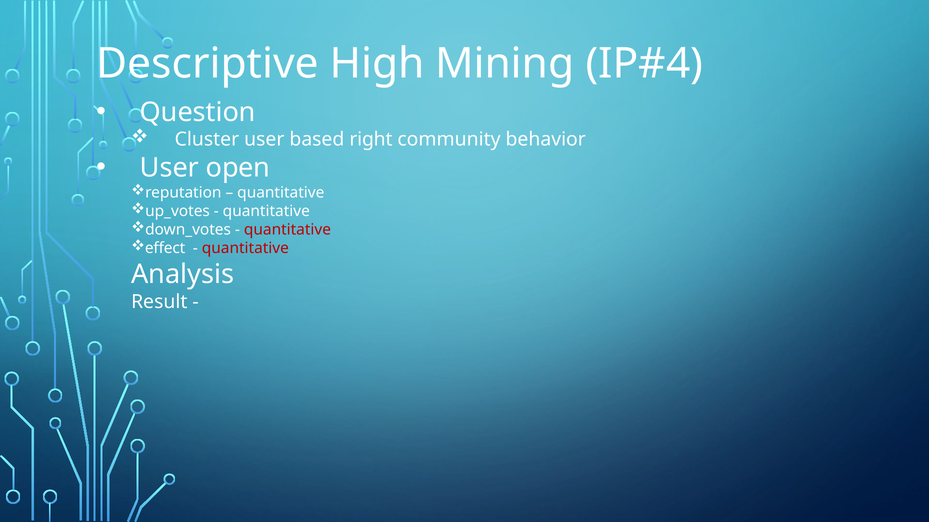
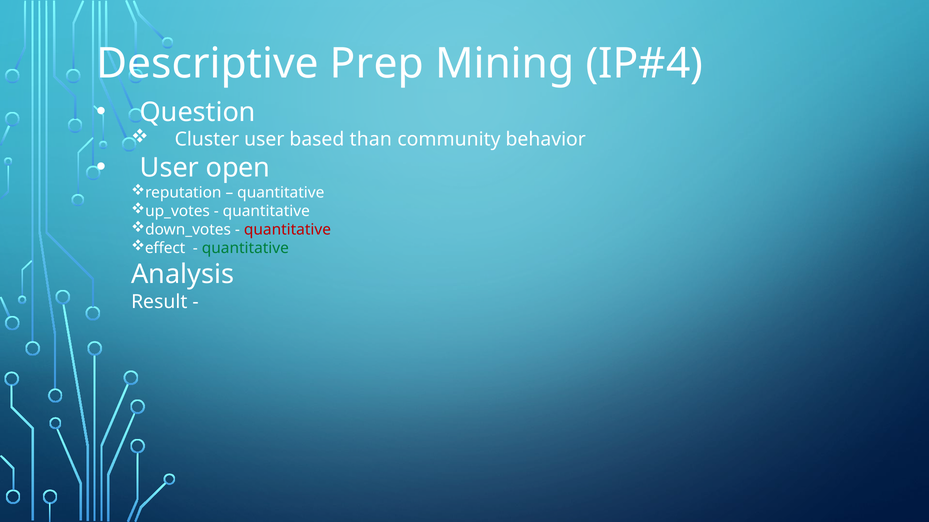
High: High -> Prep (377, 64)
right: right -> than (371, 140)
quantitative colour: red -> green (245, 248)
